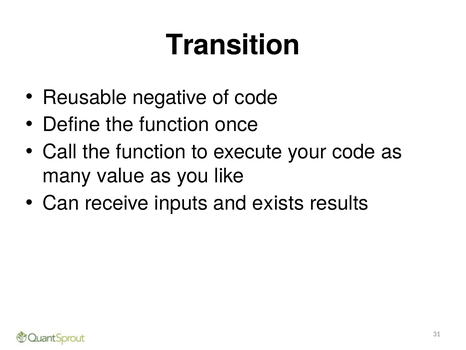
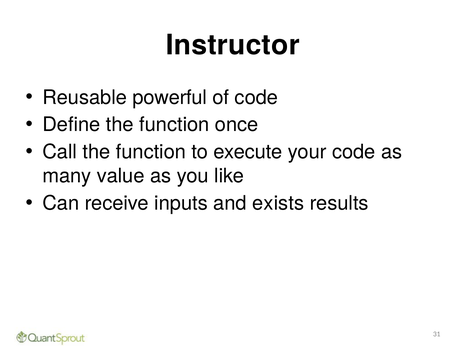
Transition: Transition -> Instructor (233, 45)
negative: negative -> powerful (170, 97)
